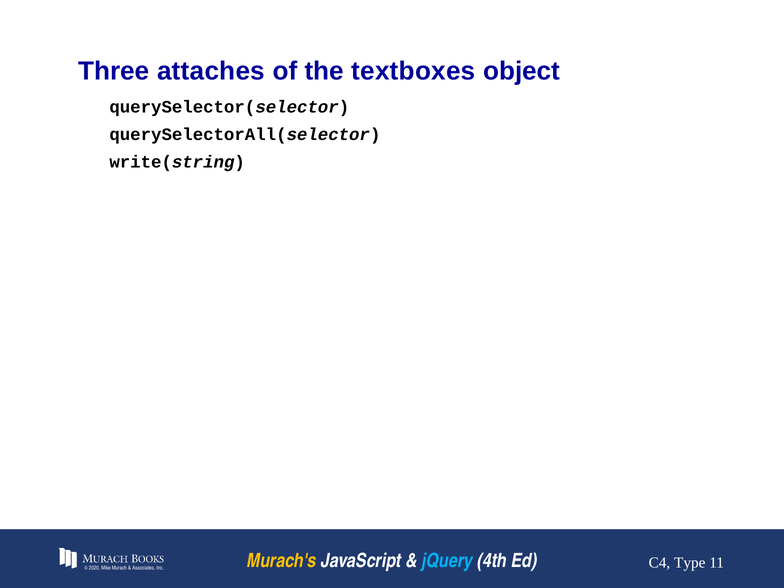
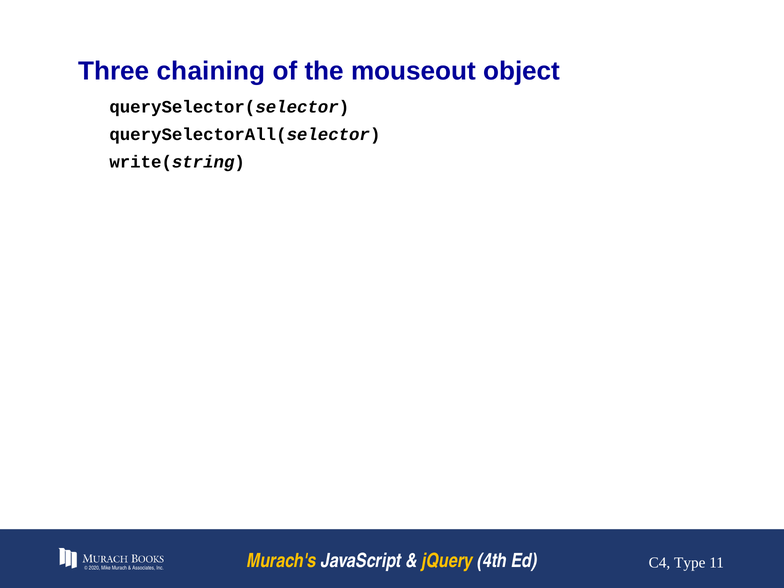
attaches: attaches -> chaining (211, 71)
textboxes: textboxes -> mouseout (414, 71)
jQuery colour: light blue -> yellow (447, 561)
